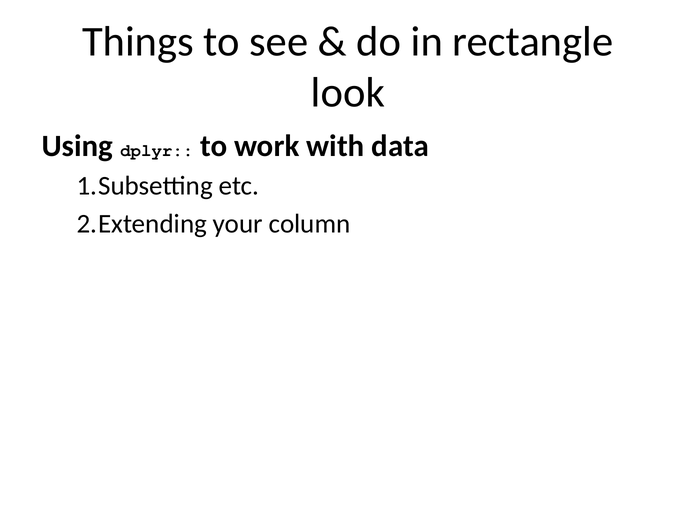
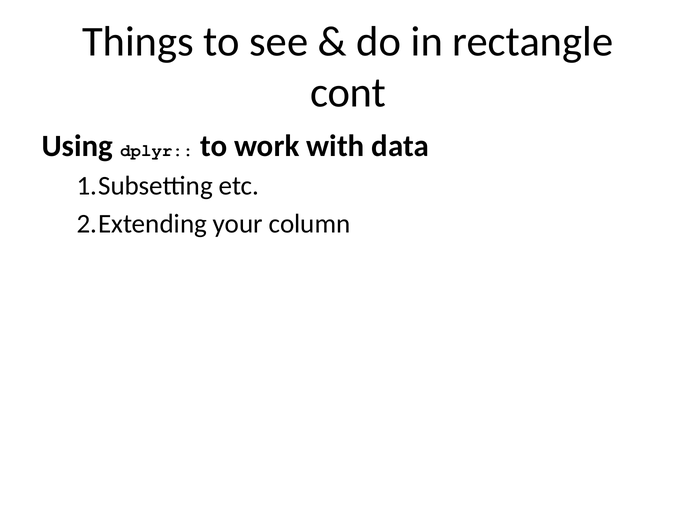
look: look -> cont (348, 93)
